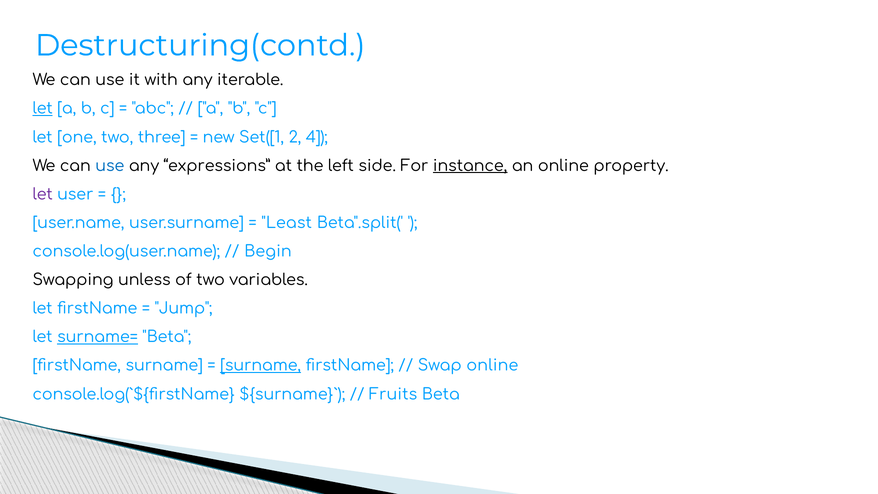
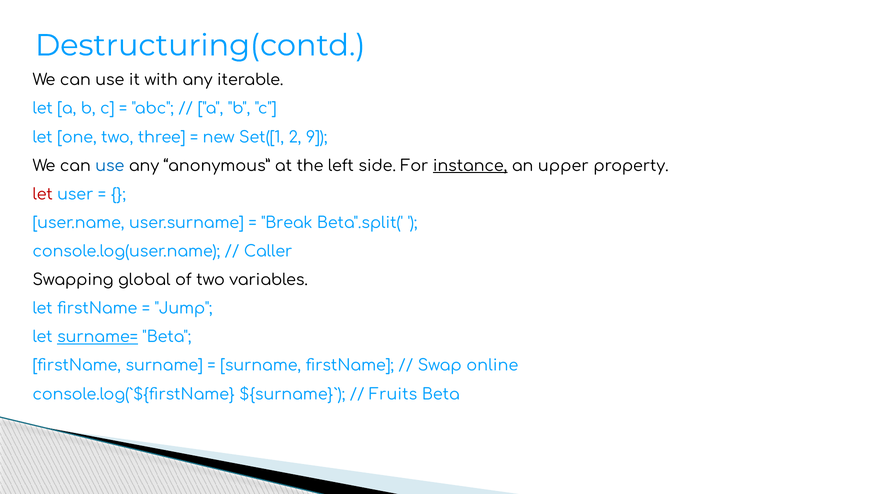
let underline: present -> none (43, 109)
4: 4 -> 9 (317, 137)
expressions: expressions -> anonymous (217, 166)
an online: online -> upper (563, 166)
let colour: purple -> red (43, 194)
Least: Least -> Break (287, 223)
Begin: Begin -> Caller (268, 251)
unless: unless -> global (144, 280)
surname underline: present -> none (261, 366)
